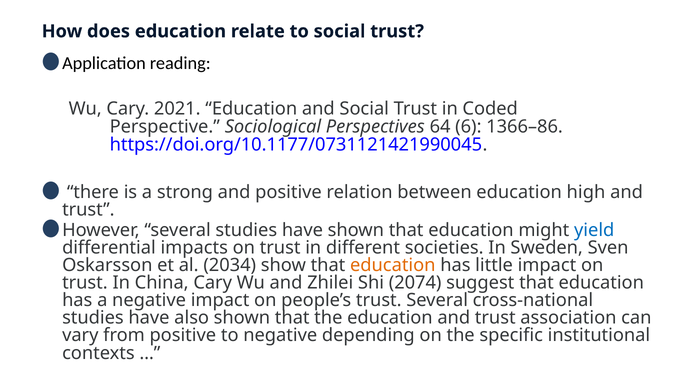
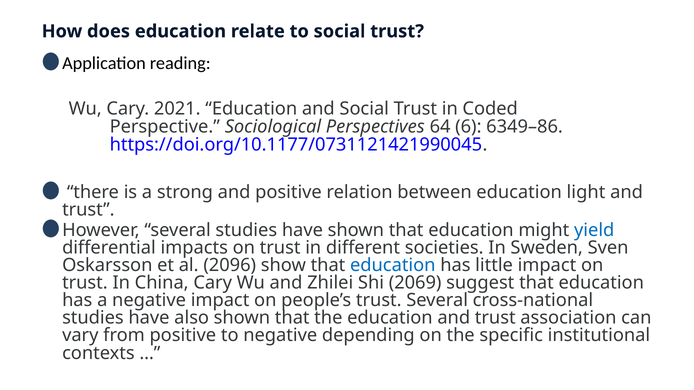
1366–86: 1366–86 -> 6349–86 (525, 127)
high: high -> light (586, 192)
2034: 2034 -> 2096 (230, 266)
education colour: orange -> blue (393, 266)
2074: 2074 -> 2069 (415, 283)
